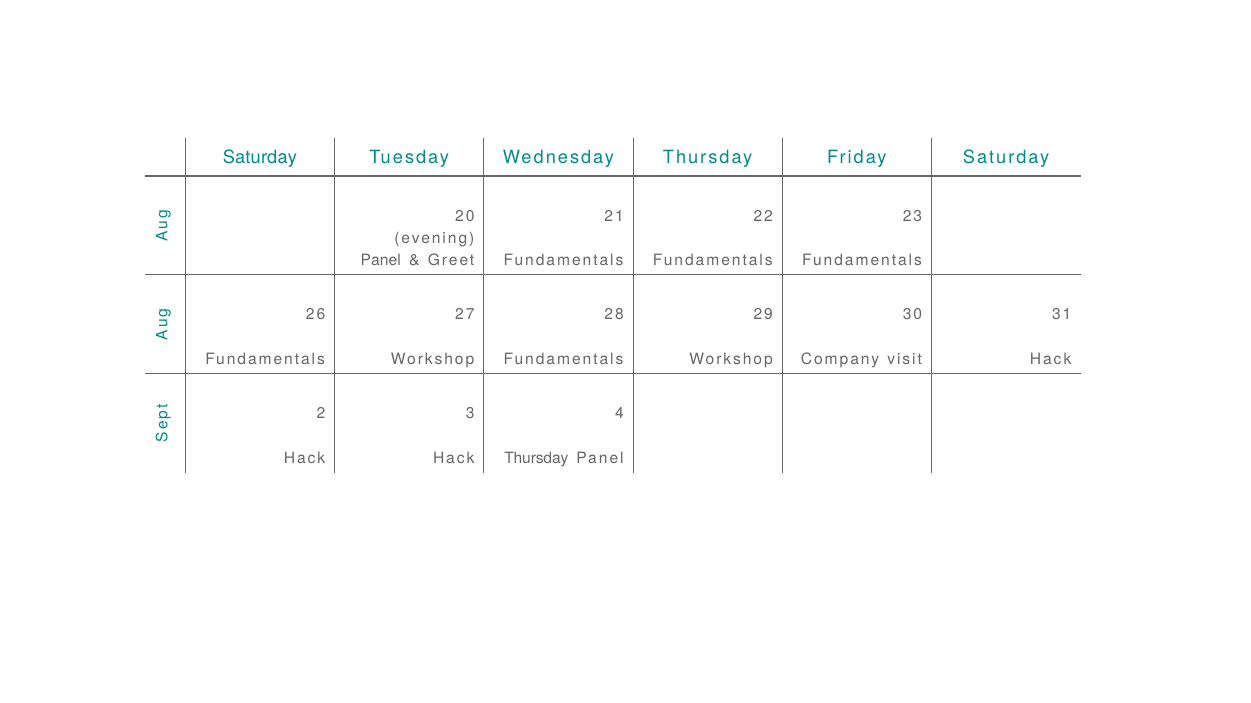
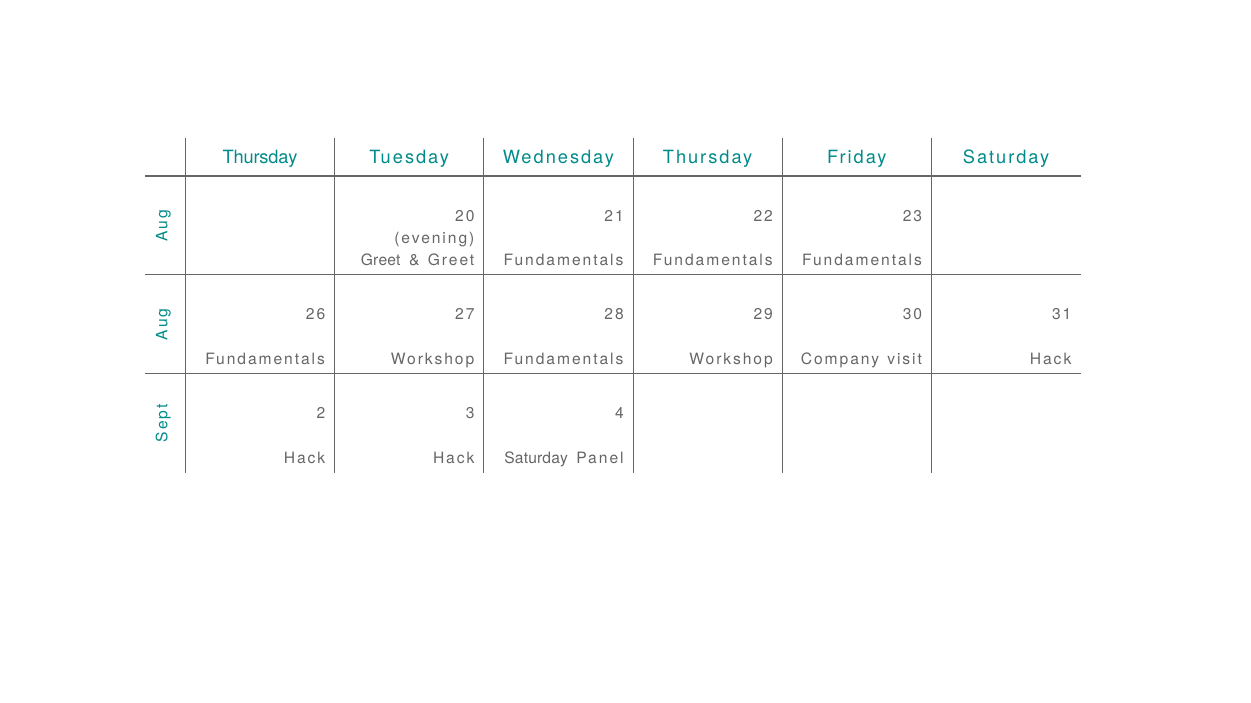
Saturday: Saturday -> Thursday (260, 158)
Panel: Panel -> Greet (381, 261)
Thursday: Thursday -> Saturday (536, 459)
